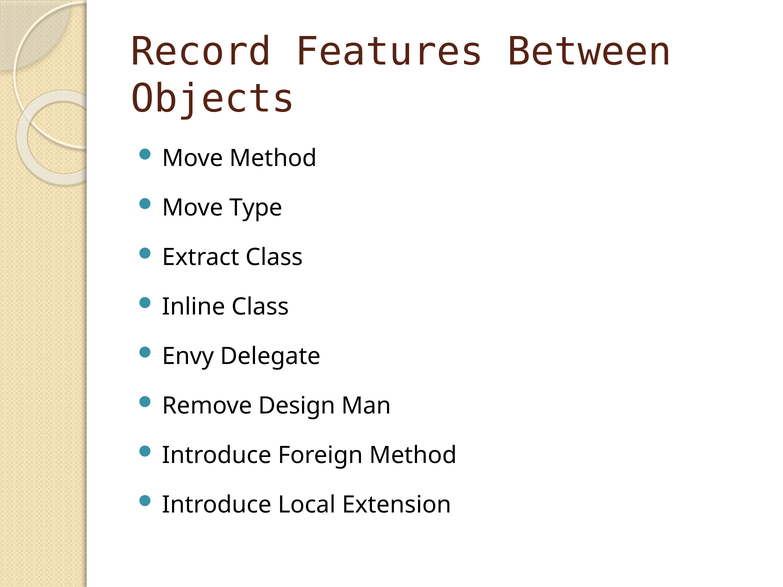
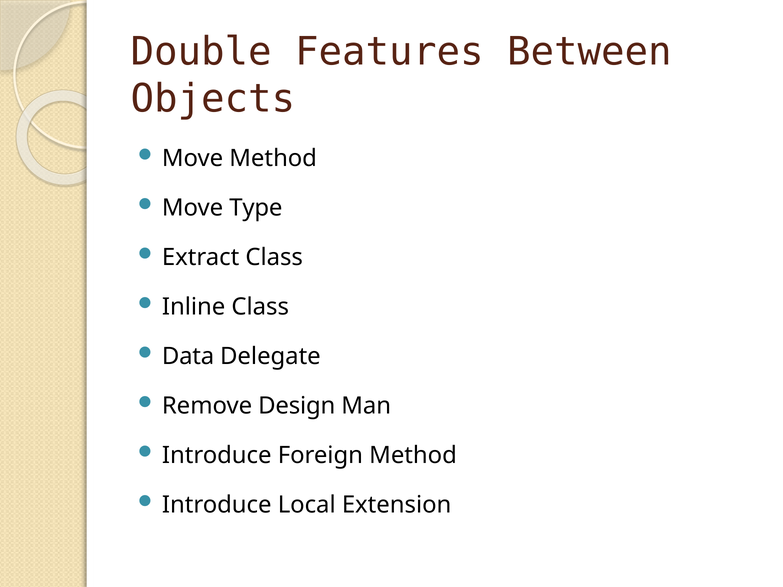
Record: Record -> Double (201, 52)
Envy: Envy -> Data (188, 357)
